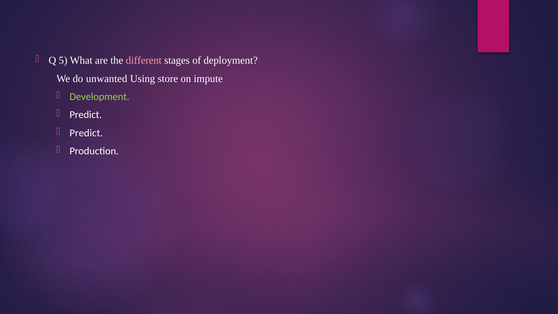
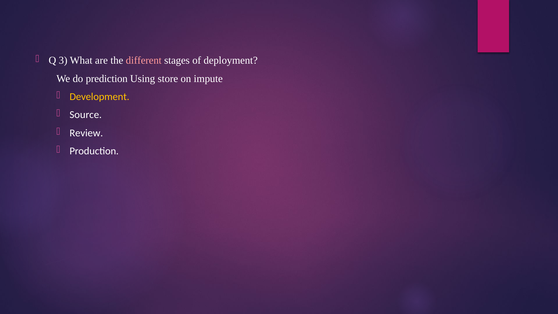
5: 5 -> 3 (63, 60)
unwanted: unwanted -> prediction (107, 79)
Development colour: light green -> yellow (99, 97)
Predict: Predict -> Source (86, 115)
Predict: Predict -> Review (86, 133)
